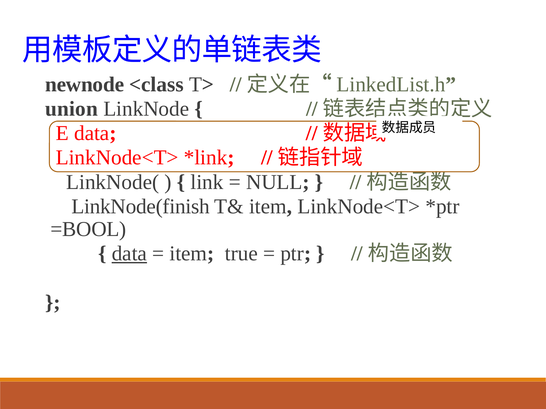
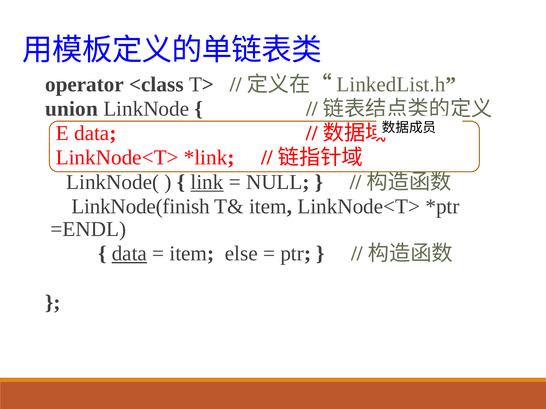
newnode: newnode -> operator (85, 85)
link underline: none -> present (207, 182)
=BOOL: =BOOL -> =ENDL (88, 230)
true: true -> else (241, 254)
